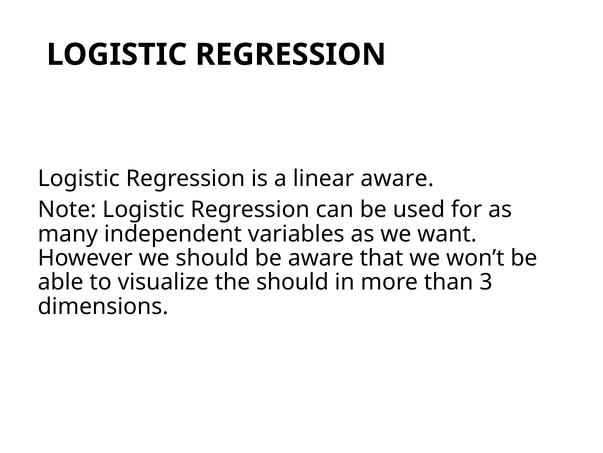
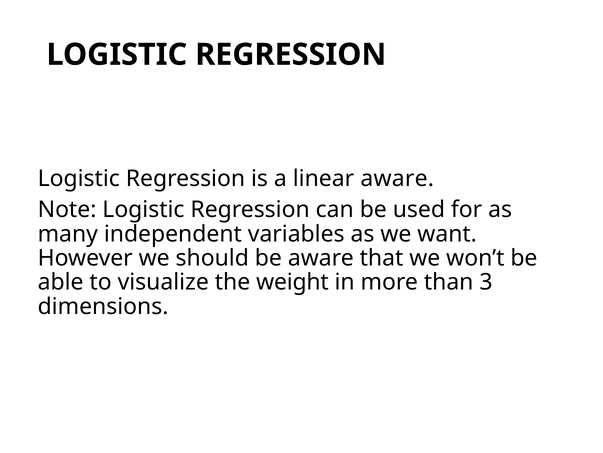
the should: should -> weight (293, 282)
